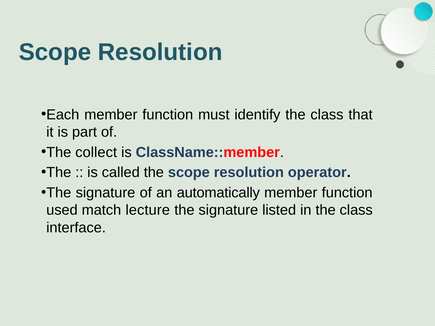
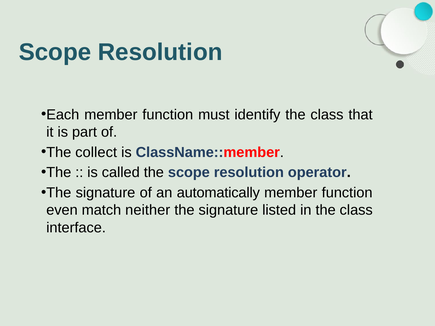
used: used -> even (62, 210)
lecture: lecture -> neither (148, 210)
